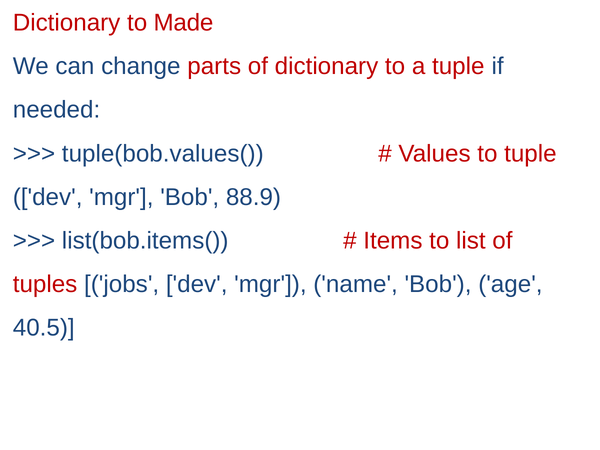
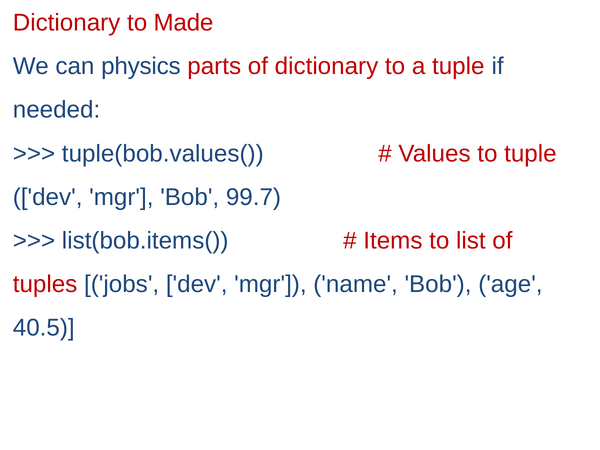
change: change -> physics (141, 66)
88.9: 88.9 -> 99.7 (253, 197)
